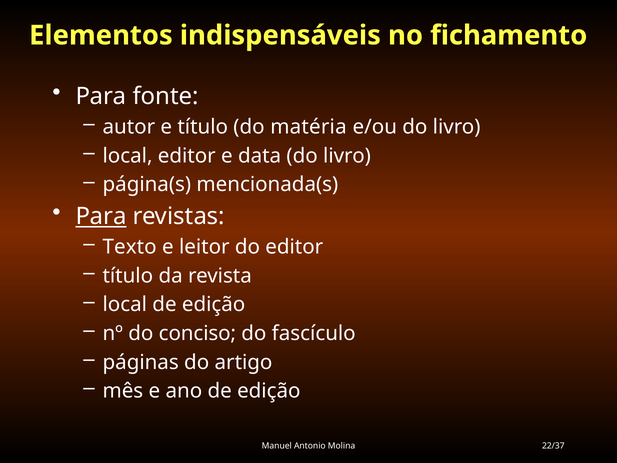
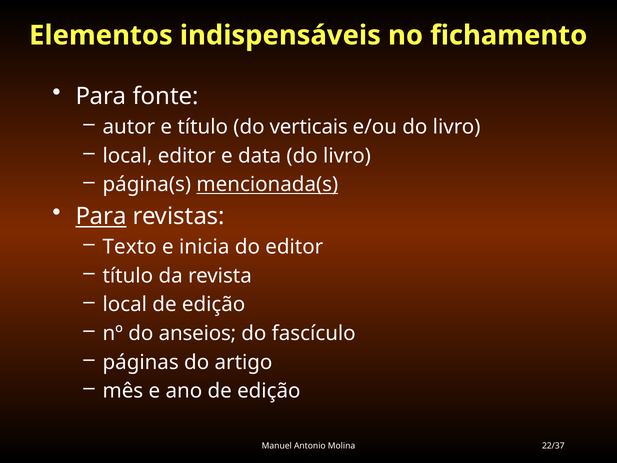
matéria: matéria -> verticais (309, 127)
mencionada(s underline: none -> present (267, 184)
leitor: leitor -> inicia (204, 247)
conciso: conciso -> anseios (197, 333)
